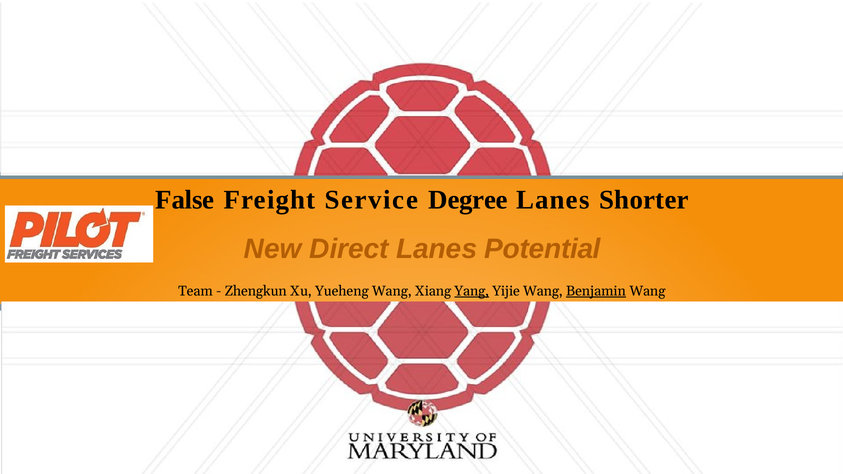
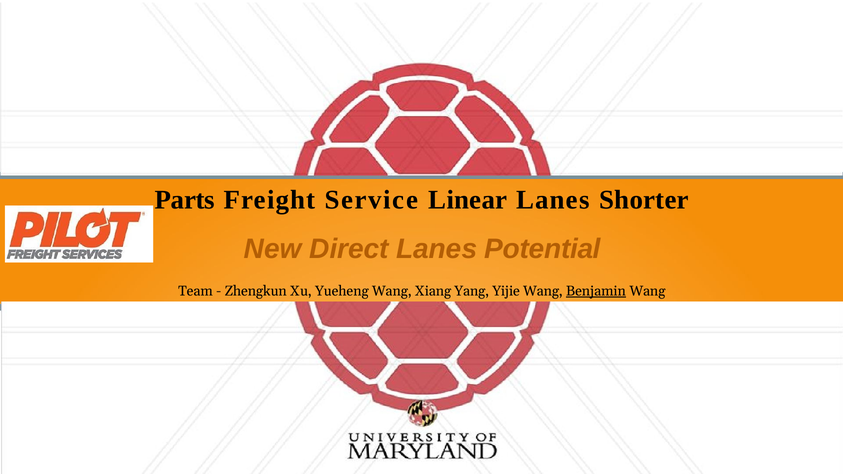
False: False -> Parts (185, 200)
Degree: Degree -> Linear (468, 200)
Yang underline: present -> none (472, 291)
